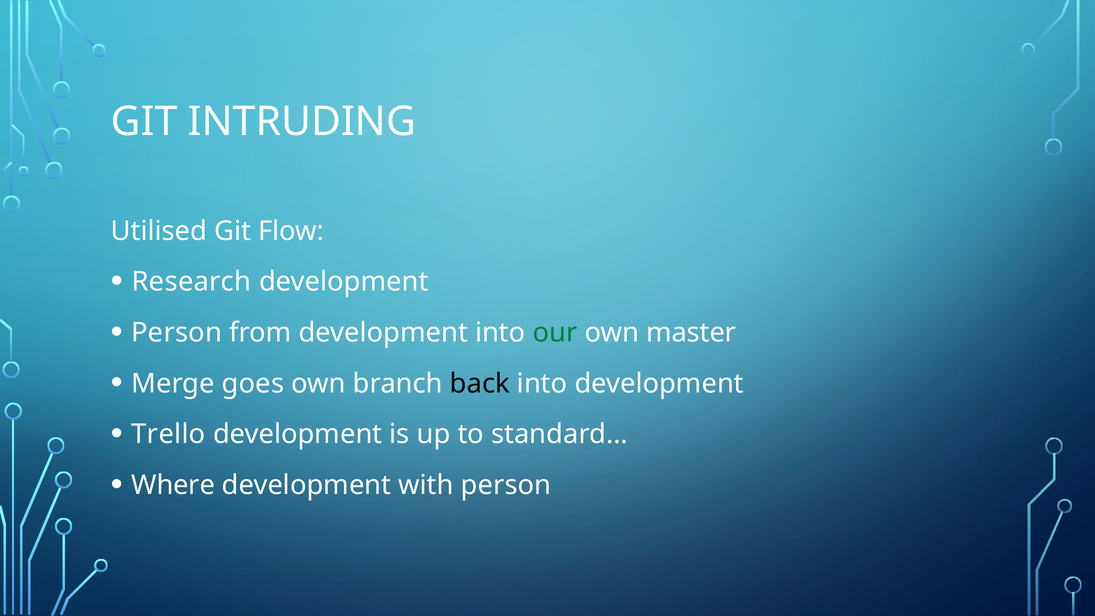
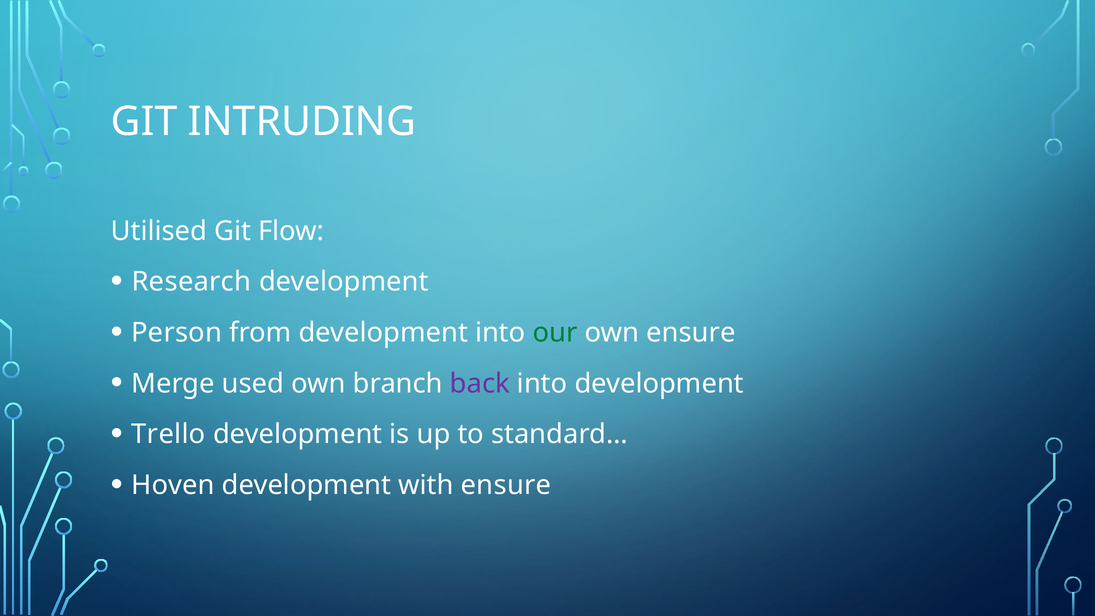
own master: master -> ensure (691, 333)
goes: goes -> used (253, 384)
back colour: black -> purple (480, 384)
Where: Where -> Hoven (173, 485)
with person: person -> ensure (506, 485)
